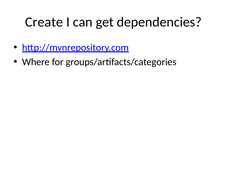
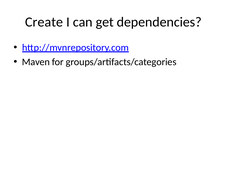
Where: Where -> Maven (36, 62)
